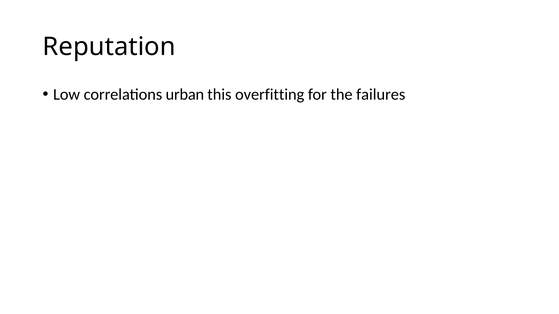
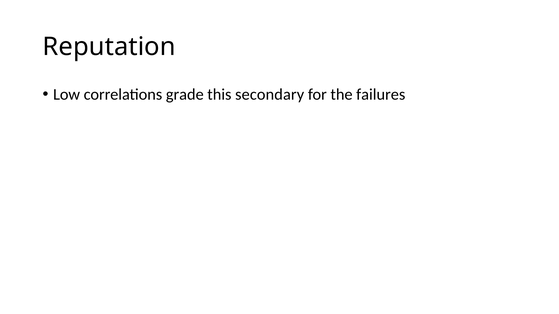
urban: urban -> grade (185, 95)
overfitting: overfitting -> secondary (270, 95)
